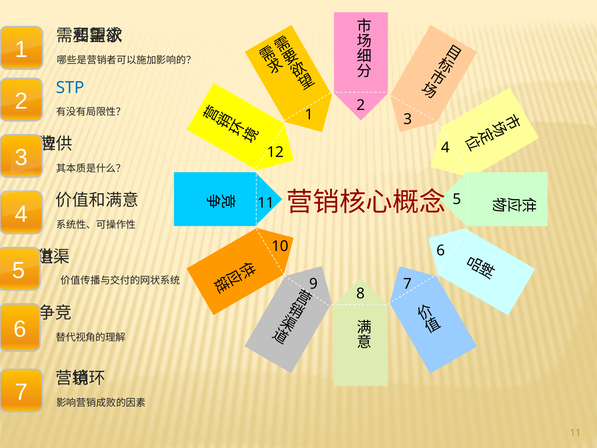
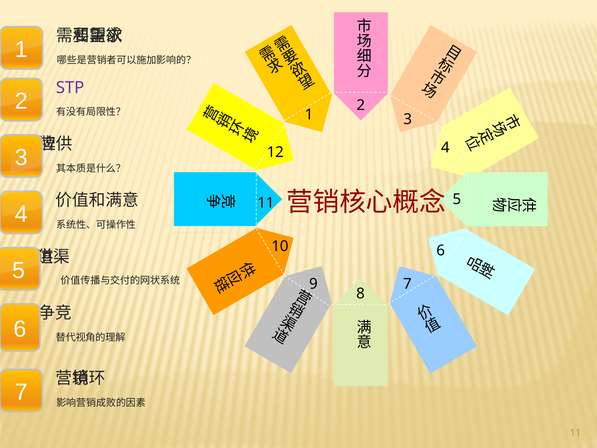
STP colour: blue -> purple (70, 87)
